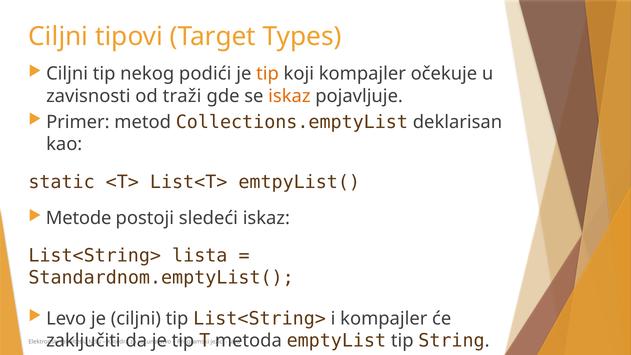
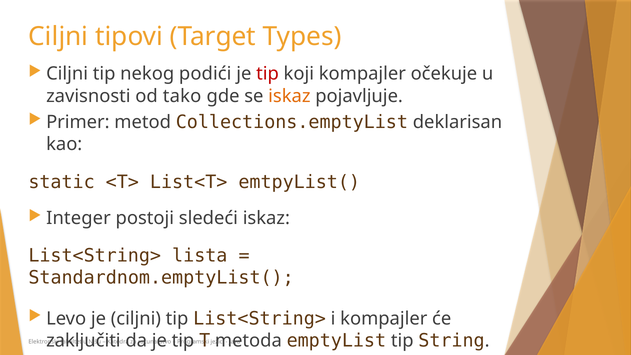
tip colour: orange -> red (268, 74)
traži: traži -> tako (182, 96)
Metode: Metode -> Integer (78, 218)
